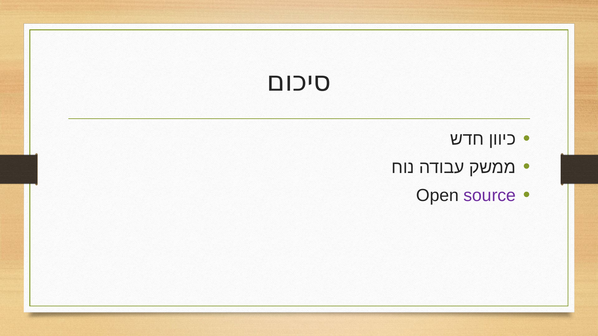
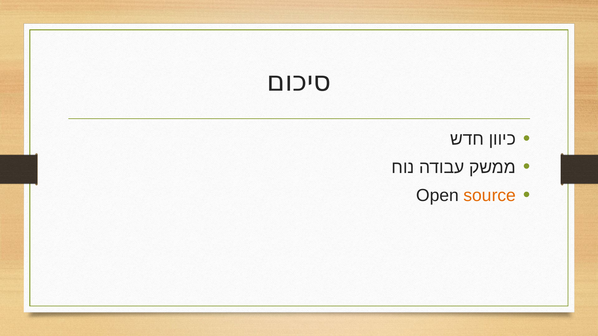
source colour: purple -> orange (490, 196)
